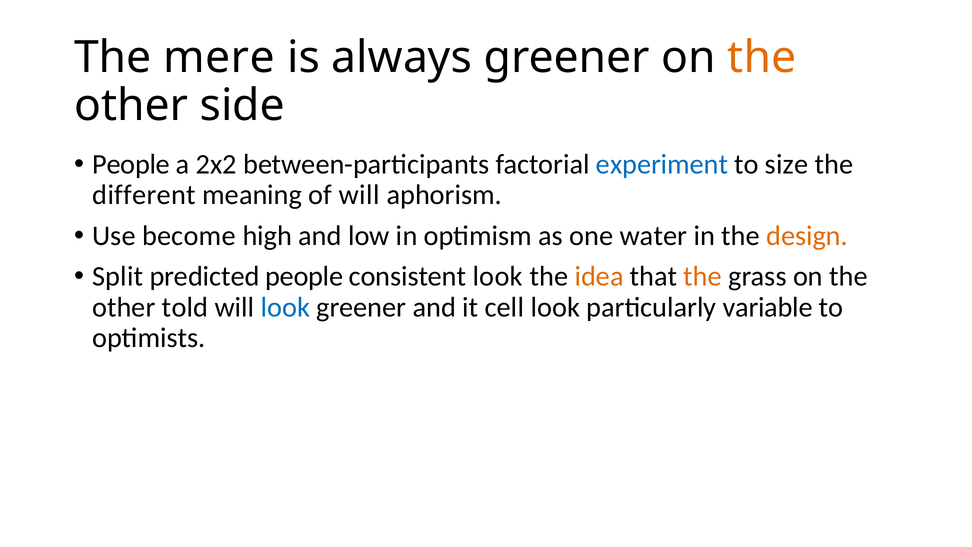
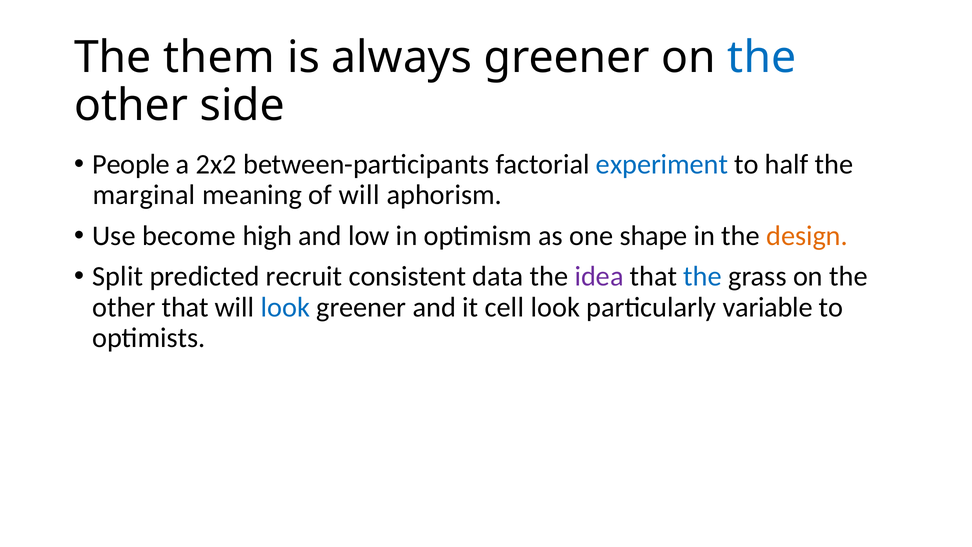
mere: mere -> them (219, 58)
the colour: orange -> blue (762, 58)
size: size -> half (787, 164)
different: different -> marginal (144, 195)
water: water -> shape (654, 236)
predicted people: people -> recruit (304, 276)
consistent look: look -> data (498, 276)
idea colour: orange -> purple (599, 276)
the colour: orange -> blue (703, 276)
other told: told -> that (185, 307)
